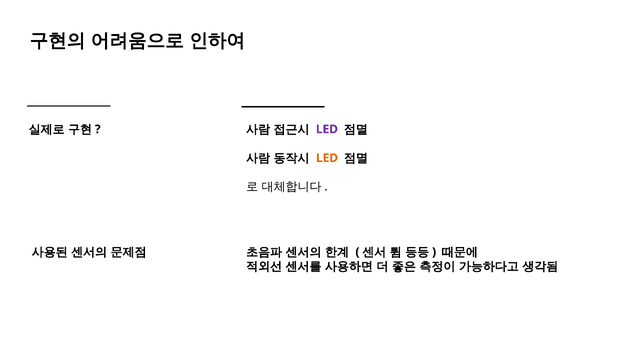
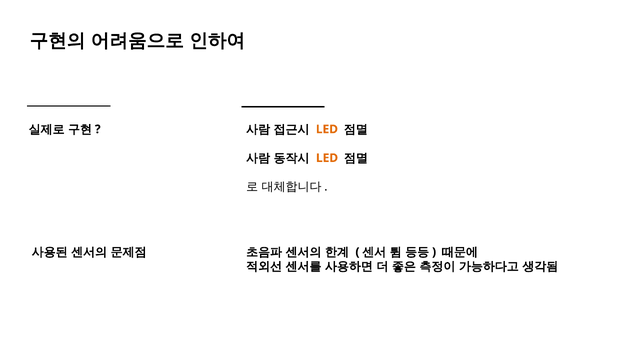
LED colour: purple -> orange (327, 129)
